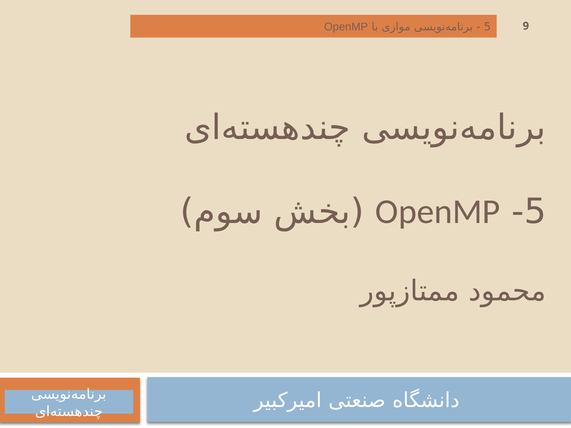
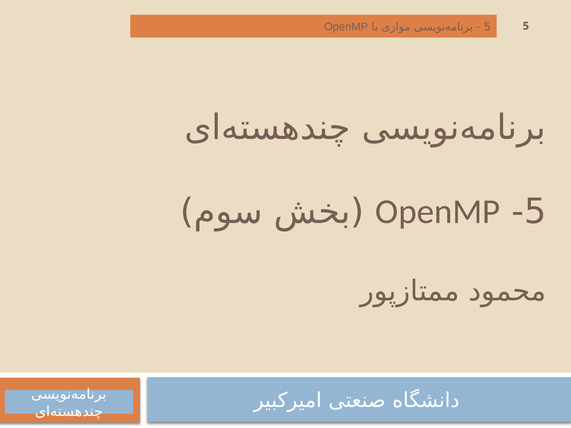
OpenMP 9: 9 -> 5 (526, 26)
